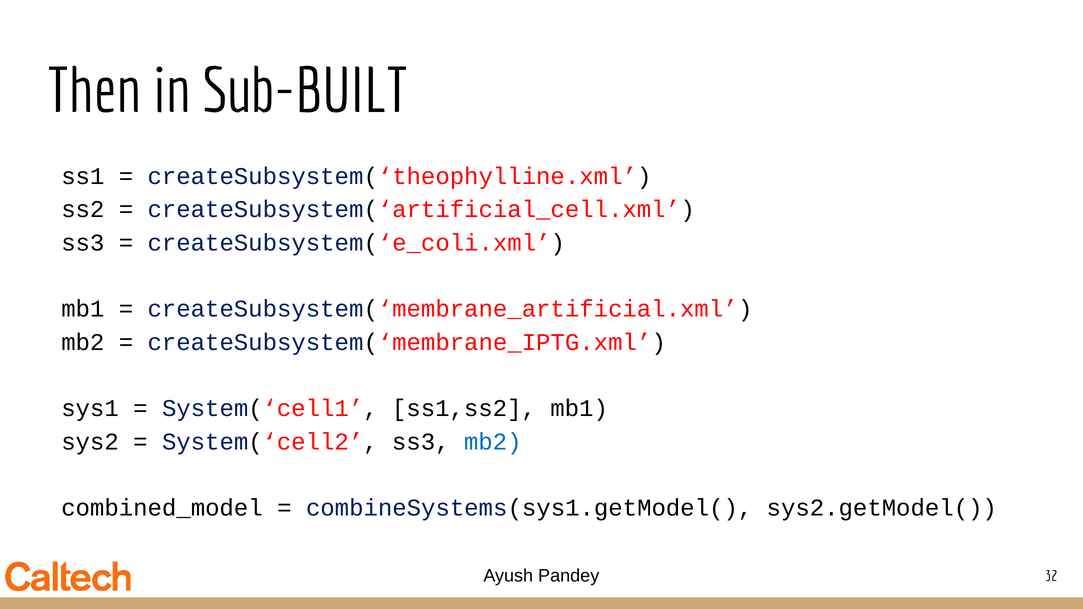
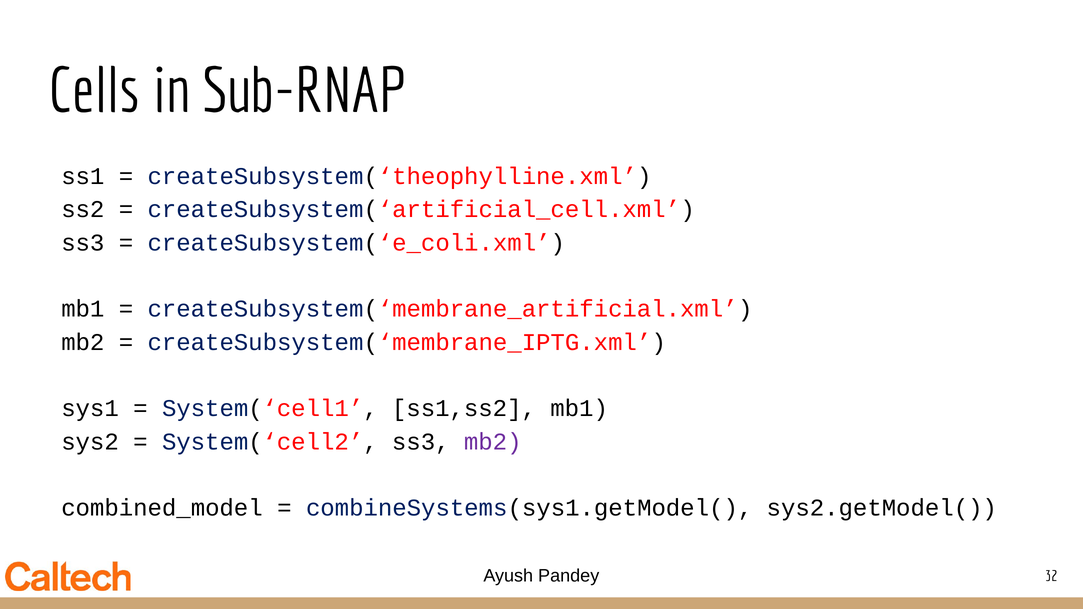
Then: Then -> Cells (94, 92)
Sub-BUILT: Sub-BUILT -> Sub-RNAP (305, 92)
mb2 colour: blue -> purple (493, 442)
